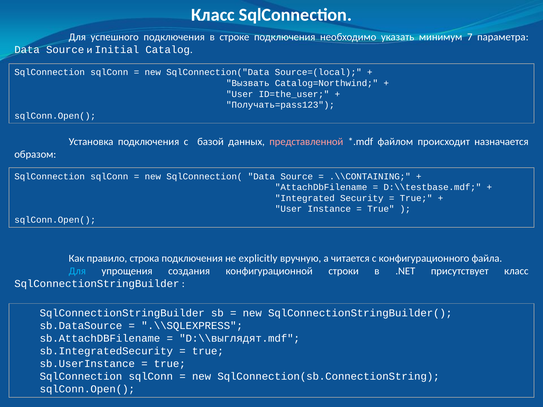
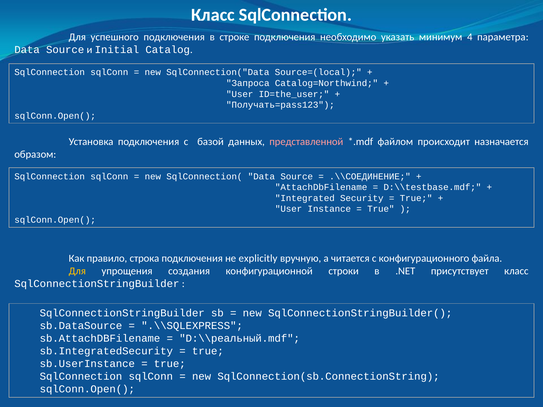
7: 7 -> 4 (470, 37)
Вызвать: Вызвать -> Запроса (248, 83)
.\\CONTAINING: .\\CONTAINING -> .\\СОЕДИНЕНИЕ (370, 176)
Для colour: light blue -> yellow (77, 271)
D:\\выглядят.mdf: D:\\выглядят.mdf -> D:\\реальный.mdf (240, 339)
